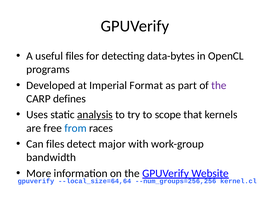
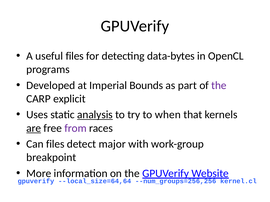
Format: Format -> Bounds (146, 86)
defines: defines -> explicit (69, 99)
scope: scope -> when (168, 115)
are underline: none -> present (34, 128)
from colour: blue -> purple (76, 128)
bandwidth: bandwidth -> breakpoint (51, 158)
